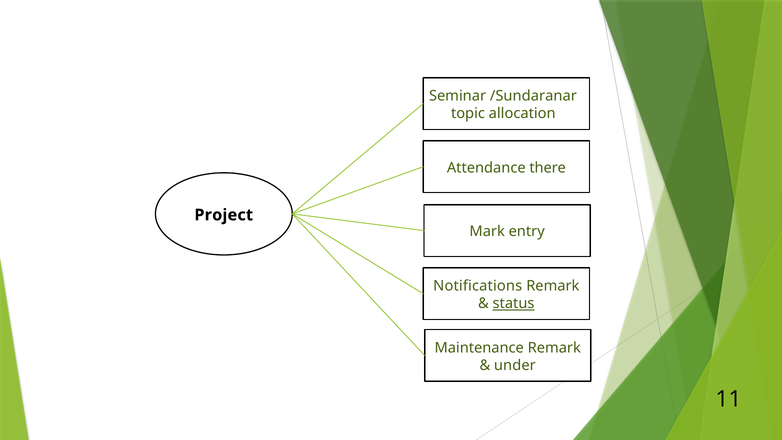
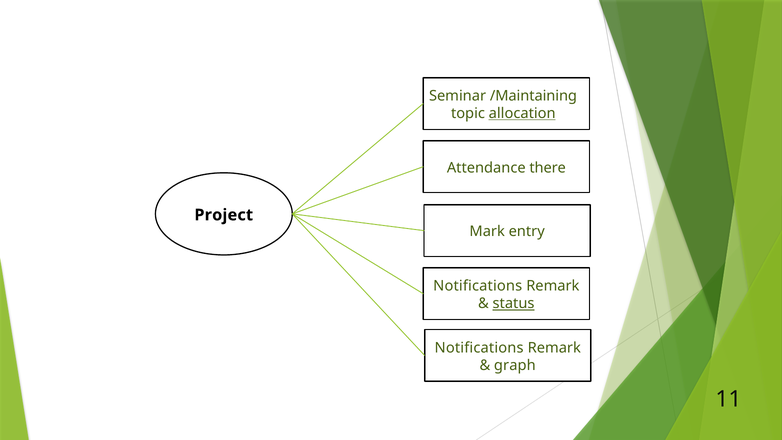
/Sundaranar: /Sundaranar -> /Maintaining (533, 96)
allocation underline: none -> present (522, 113)
Maintenance: Maintenance -> Notifications (479, 348)
under: under -> graph (515, 365)
